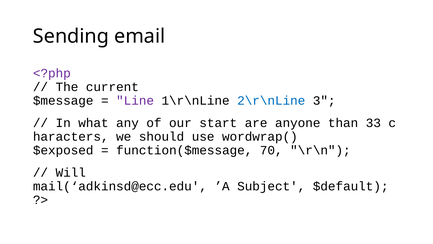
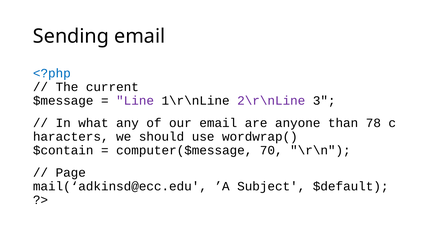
<?php colour: purple -> blue (52, 73)
2\r\nLine colour: blue -> purple (271, 100)
our start: start -> email (218, 123)
33: 33 -> 78 (373, 123)
$exposed: $exposed -> $contain (63, 150)
function($message: function($message -> computer($message (184, 150)
Will: Will -> Page (71, 172)
